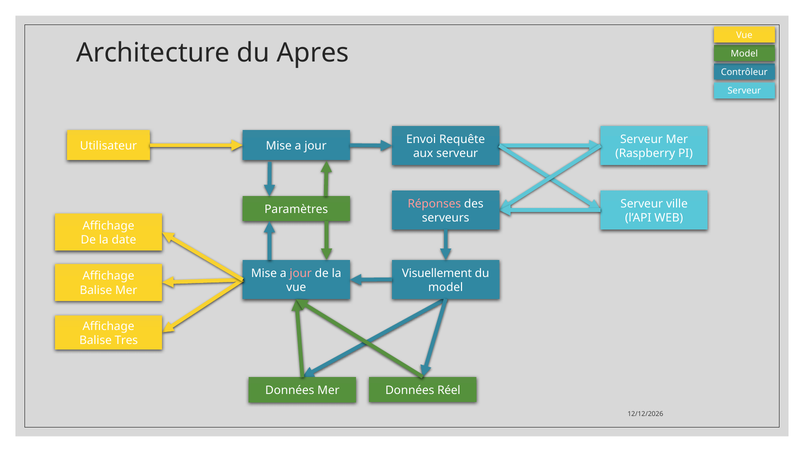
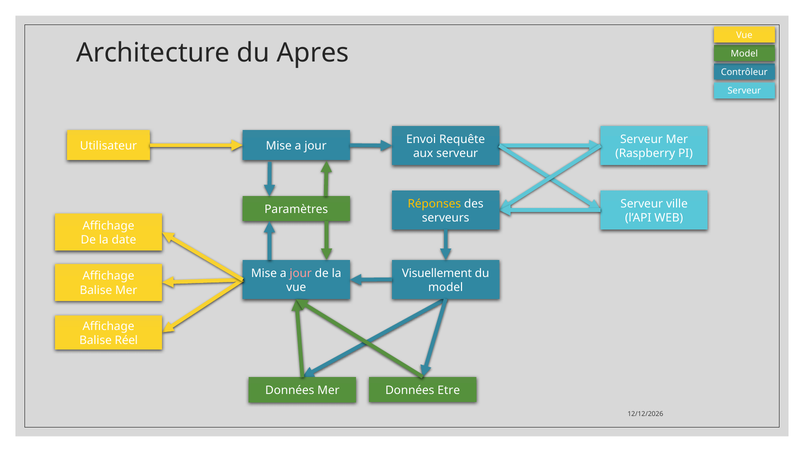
Réponses colour: pink -> yellow (434, 204)
Tres: Tres -> Réel (126, 340)
Réel: Réel -> Etre (449, 390)
